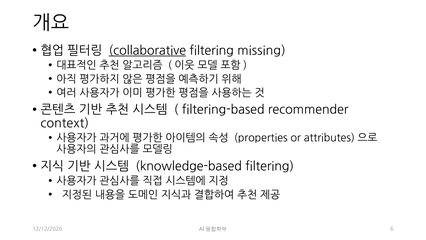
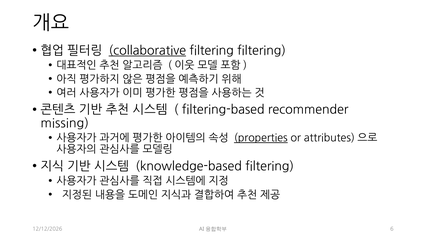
filtering missing: missing -> filtering (261, 51)
context: context -> missing (65, 123)
properties underline: none -> present (261, 138)
